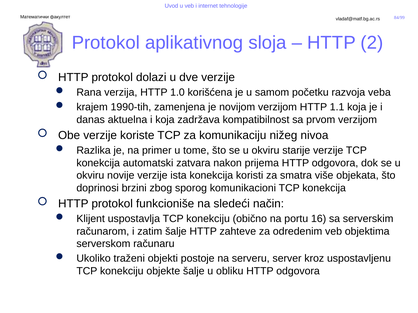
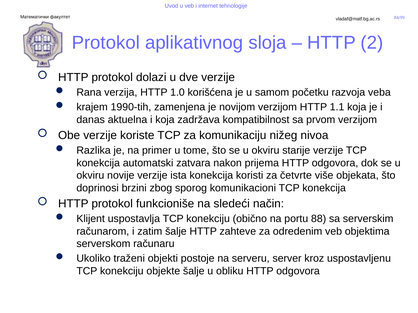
smatra: smatra -> četvrte (296, 176)
16: 16 -> 88 (319, 219)
